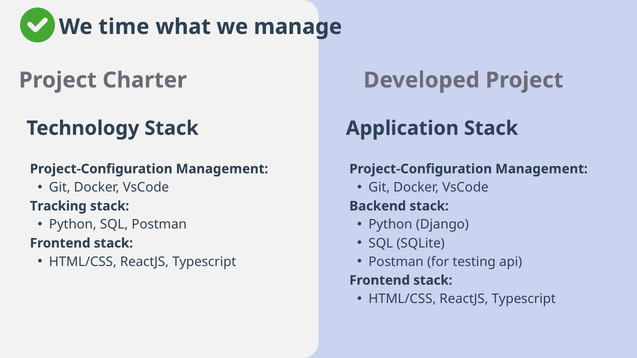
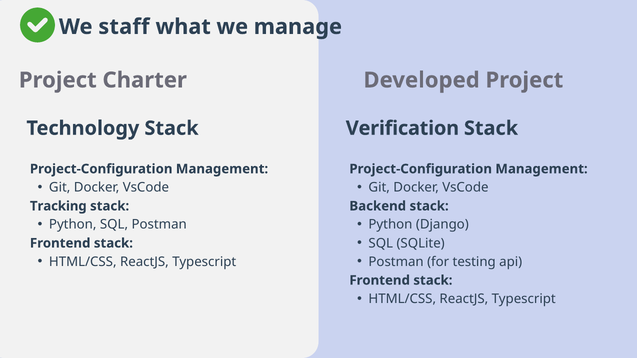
time: time -> staff (124, 27)
Application: Application -> Verification (402, 128)
